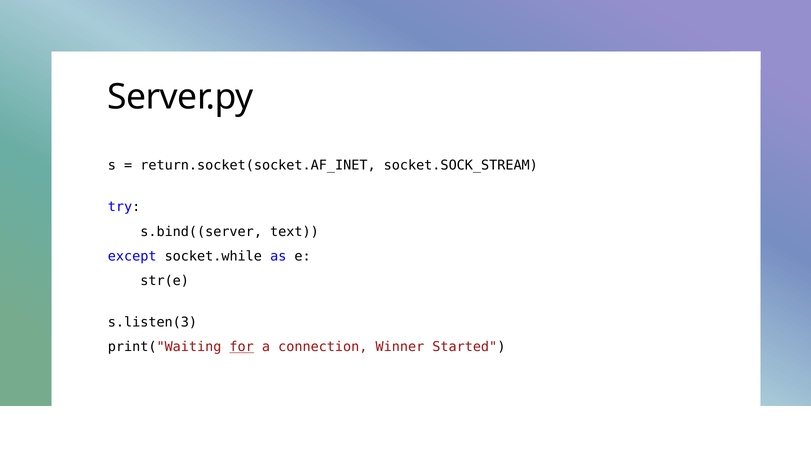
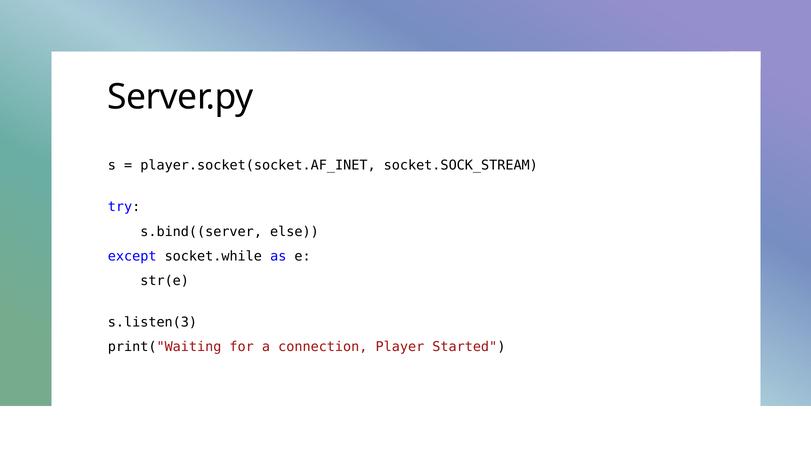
return.socket(socket.AF_INET: return.socket(socket.AF_INET -> player.socket(socket.AF_INET (258, 165)
text: text -> else (294, 232)
for underline: present -> none (242, 347)
Winner: Winner -> Player (400, 347)
